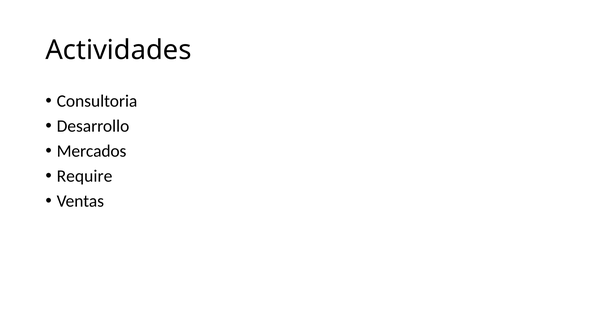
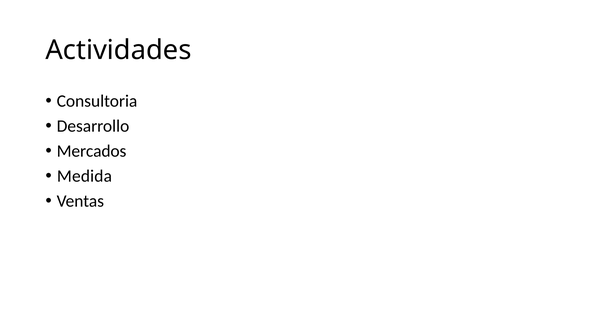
Require: Require -> Medida (84, 176)
